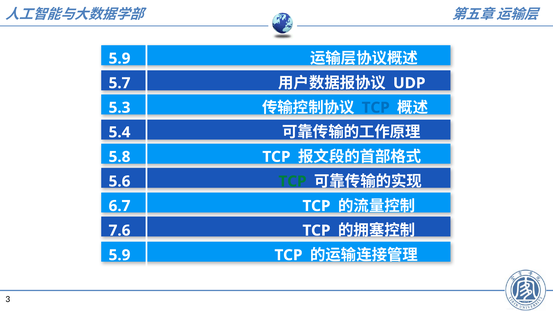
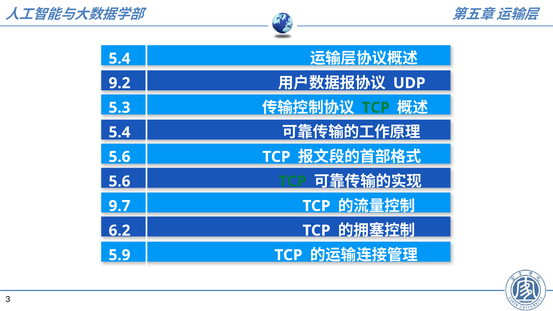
5.9: 5.9 -> 5.4 (120, 59)
5.7: 5.7 -> 9.2 (120, 83)
TCP colour: blue -> green (376, 108)
5.8: 5.8 -> 5.6 (120, 157)
6.7: 6.7 -> 9.7 (120, 206)
7.6: 7.6 -> 6.2 (120, 231)
